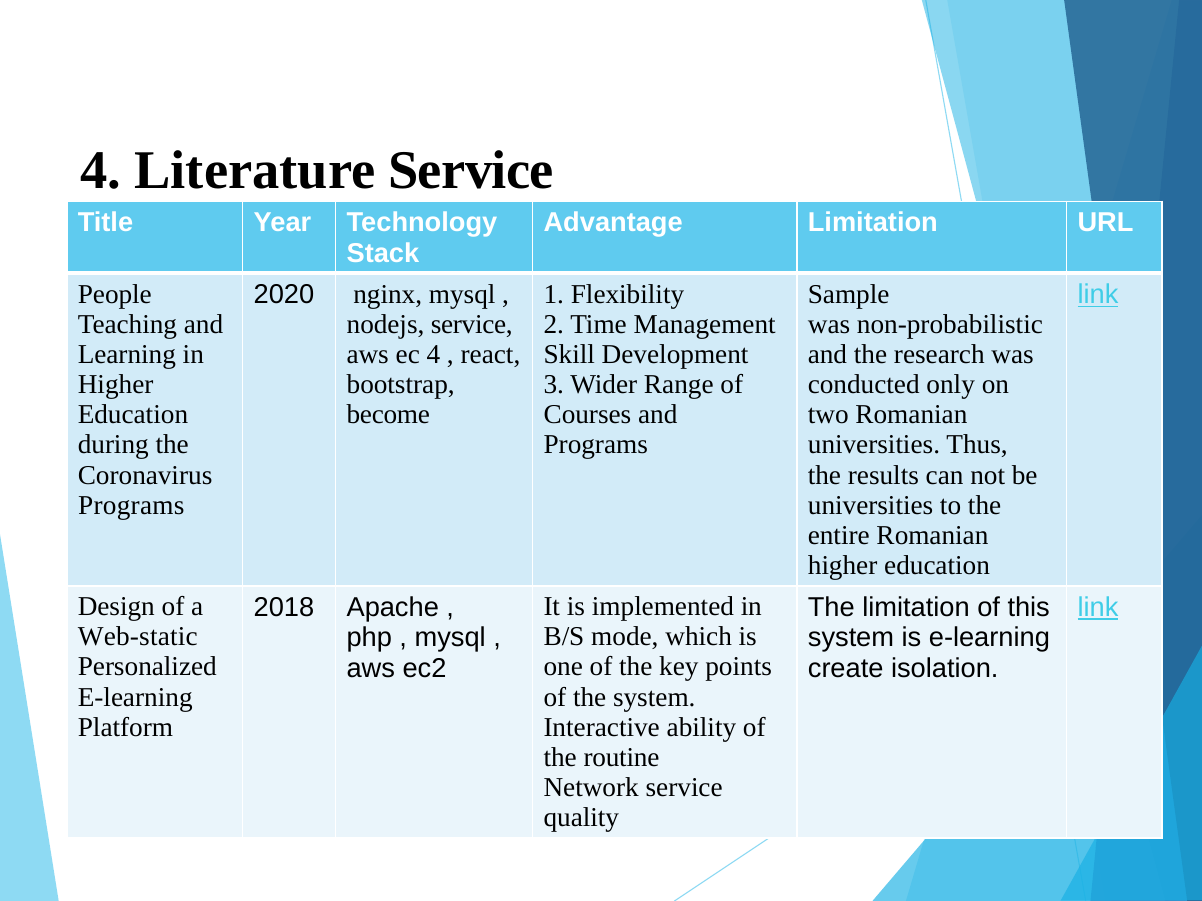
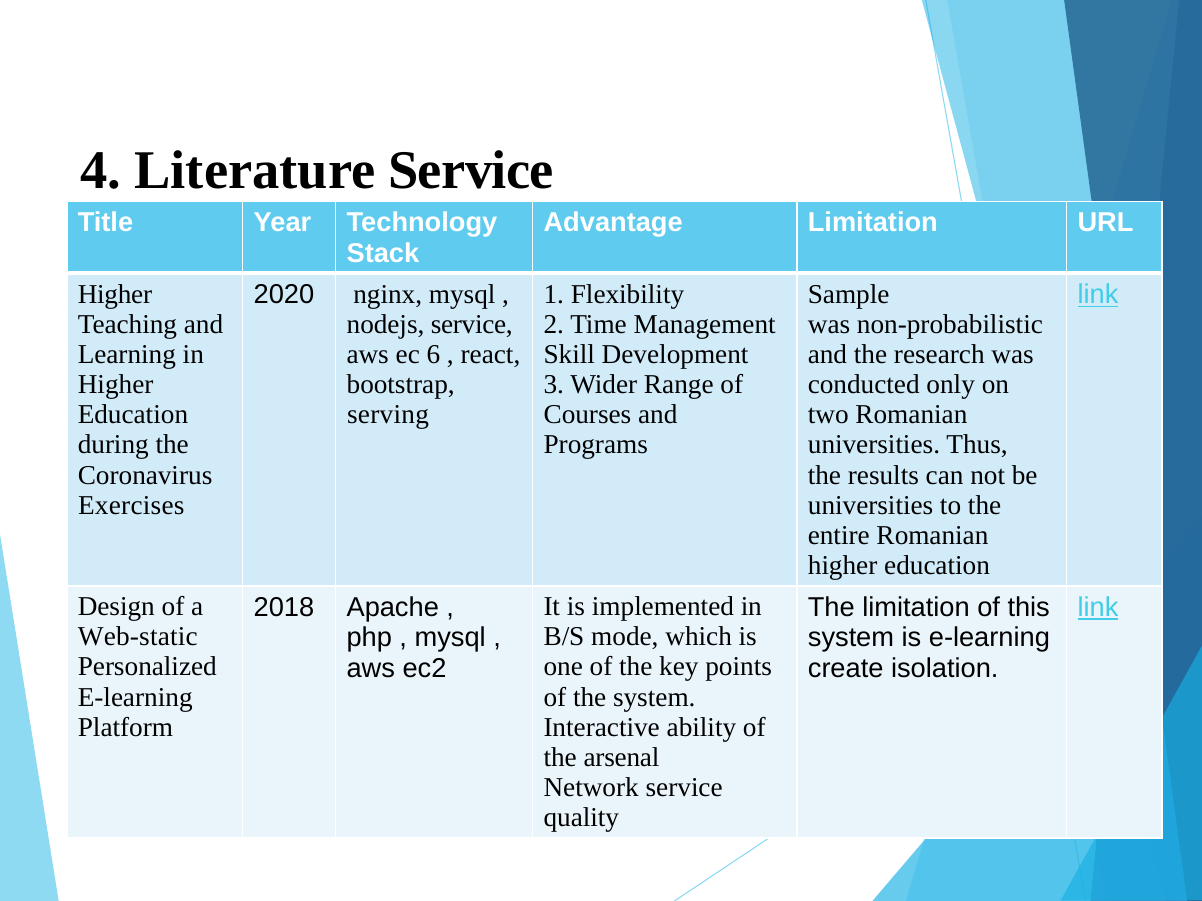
People: People -> Higher (115, 294)
ec 4: 4 -> 6 (433, 355)
become: become -> serving (388, 415)
Programs: Programs -> Exercises (131, 505)
routine: routine -> arsenal (621, 758)
